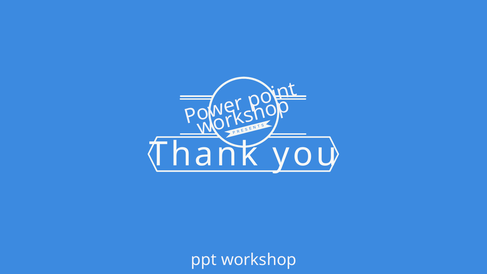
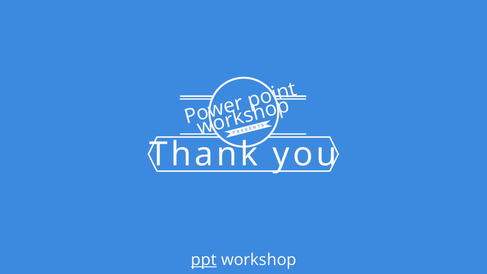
ppt underline: none -> present (204, 260)
